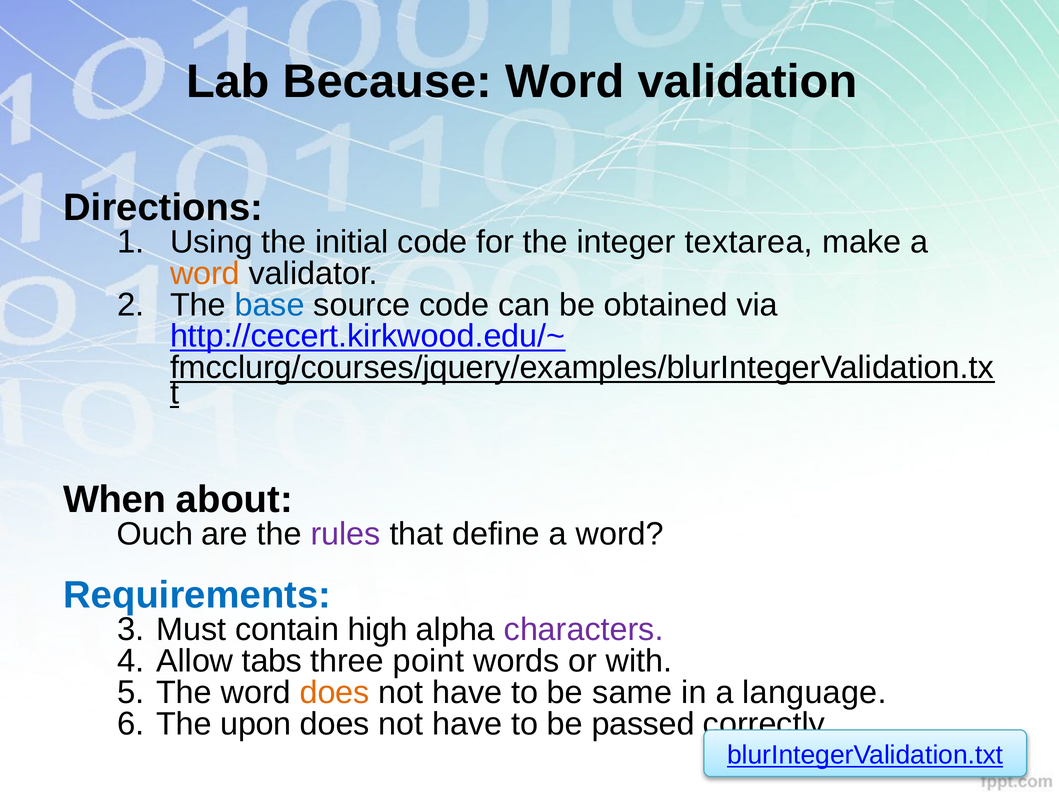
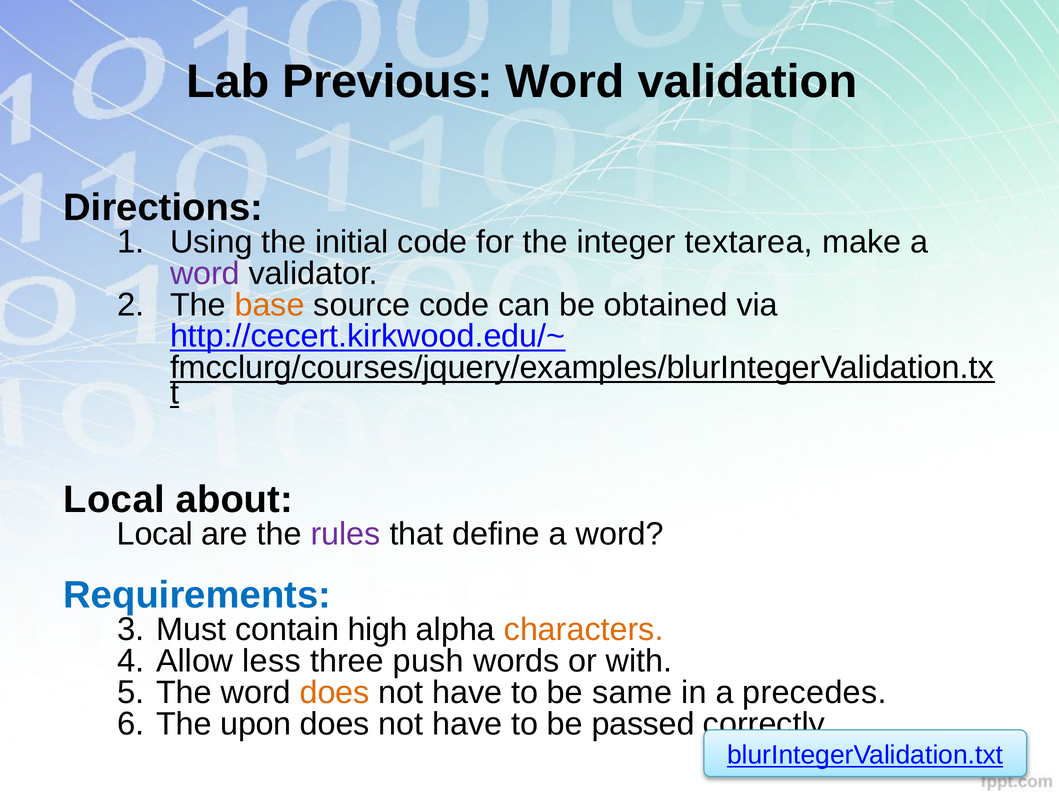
Because: Because -> Previous (388, 82)
word colour: orange -> purple (205, 274)
base colour: blue -> orange (270, 305)
When: When -> Local (114, 500)
Ouch: Ouch -> Local (155, 534)
characters colour: purple -> orange (584, 630)
tabs: tabs -> less (272, 661)
point: point -> push (428, 661)
language: language -> precedes (815, 693)
